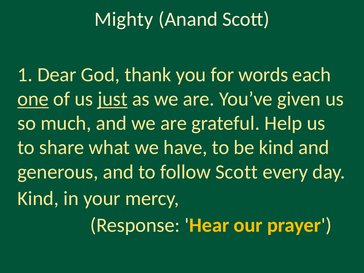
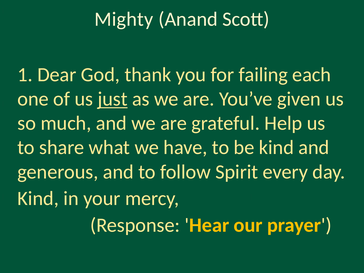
words: words -> failing (263, 75)
one underline: present -> none (33, 99)
follow Scott: Scott -> Spirit (237, 172)
